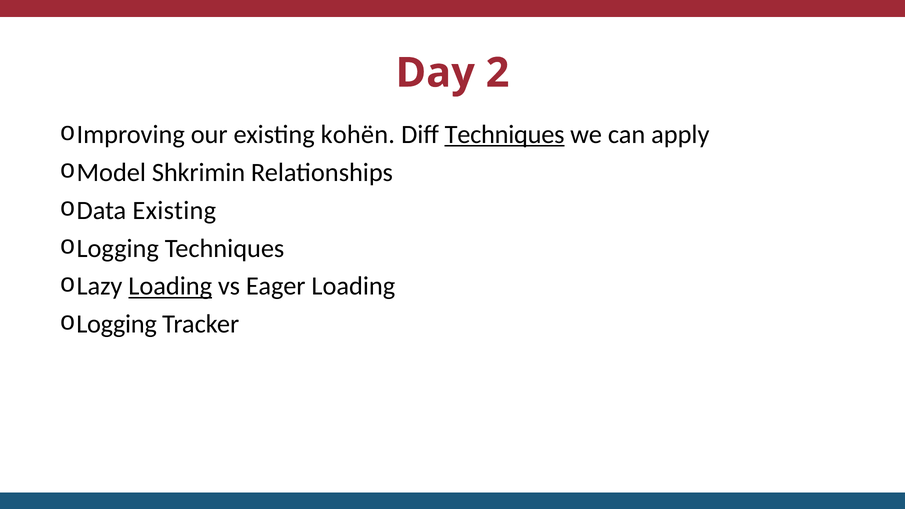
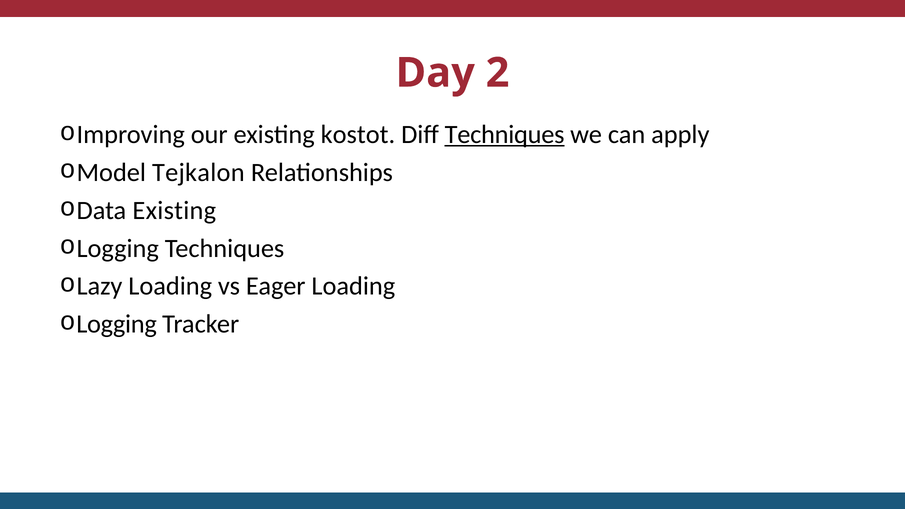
kohën: kohën -> kostot (358, 135)
Shkrimin: Shkrimin -> Tejkalon (198, 172)
Loading underline: present -> none (170, 286)
